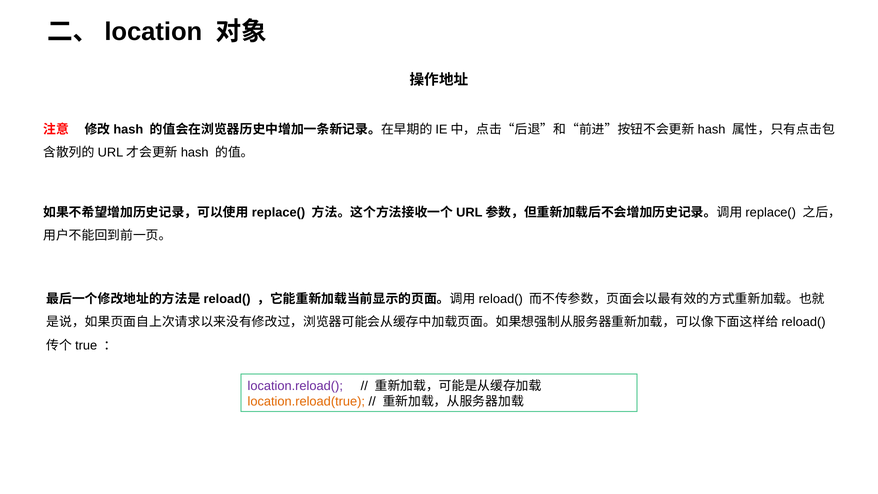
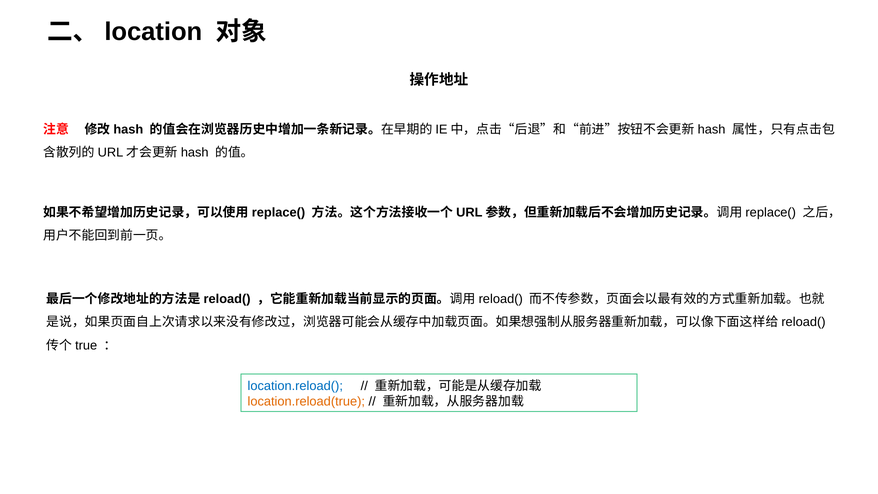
location.reload( colour: purple -> blue (295, 386)
